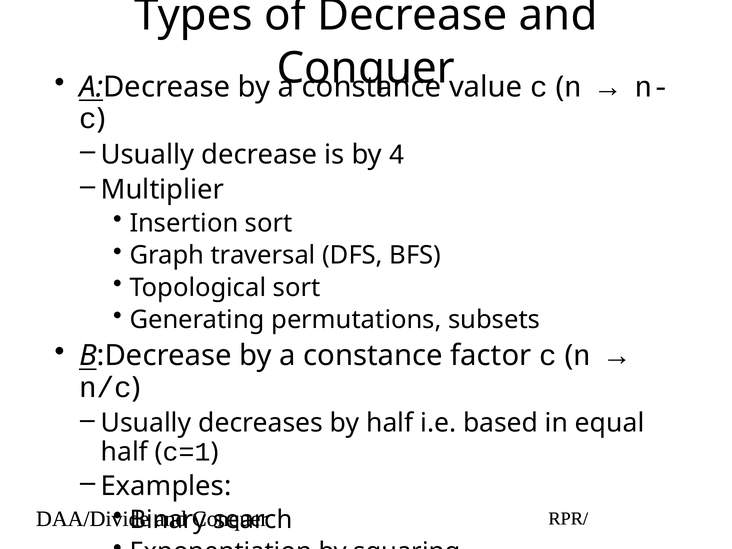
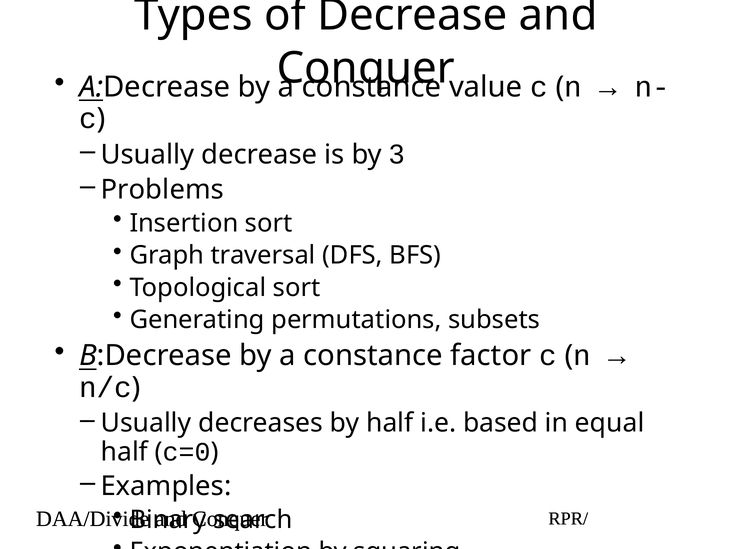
4: 4 -> 3 (397, 155)
Multiplier: Multiplier -> Problems (162, 190)
c=1: c=1 -> c=0 (187, 452)
